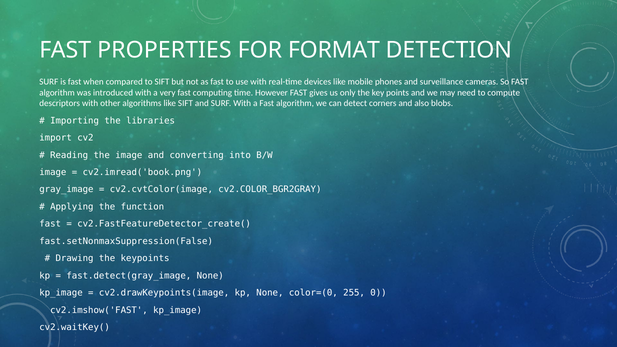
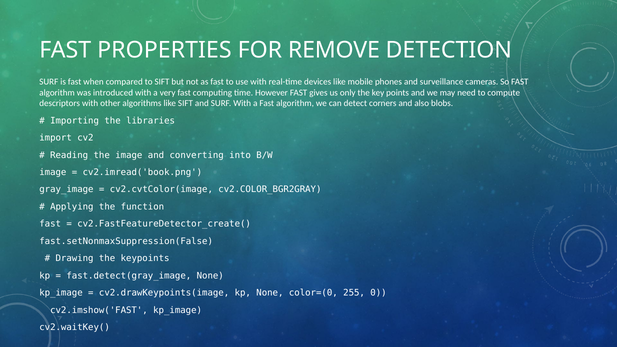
FORMAT: FORMAT -> REMOVE (334, 50)
